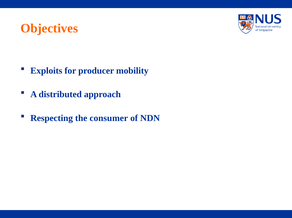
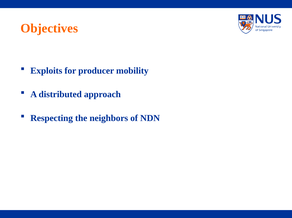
consumer: consumer -> neighbors (109, 118)
